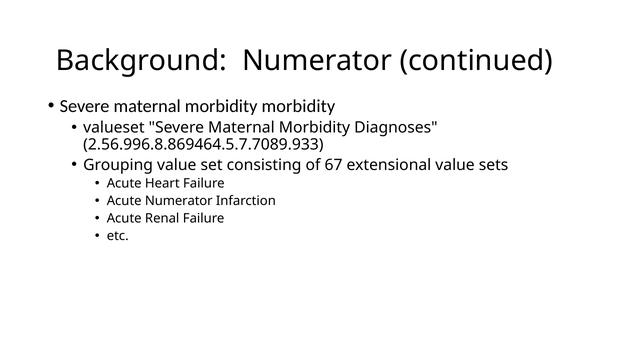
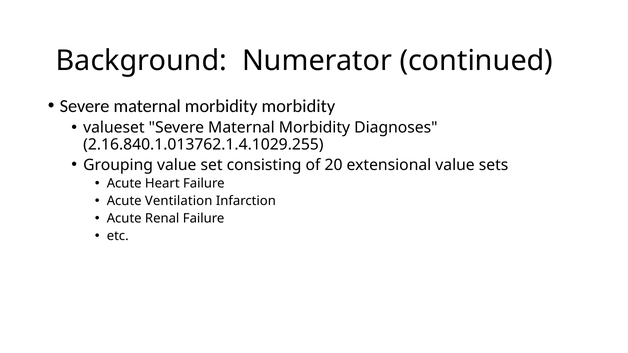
2.56.996.8.869464.5.7.7089.933: 2.56.996.8.869464.5.7.7089.933 -> 2.16.840.1.013762.1.4.1029.255 (203, 145)
67: 67 -> 20 (334, 165)
Acute Numerator: Numerator -> Ventilation (179, 201)
